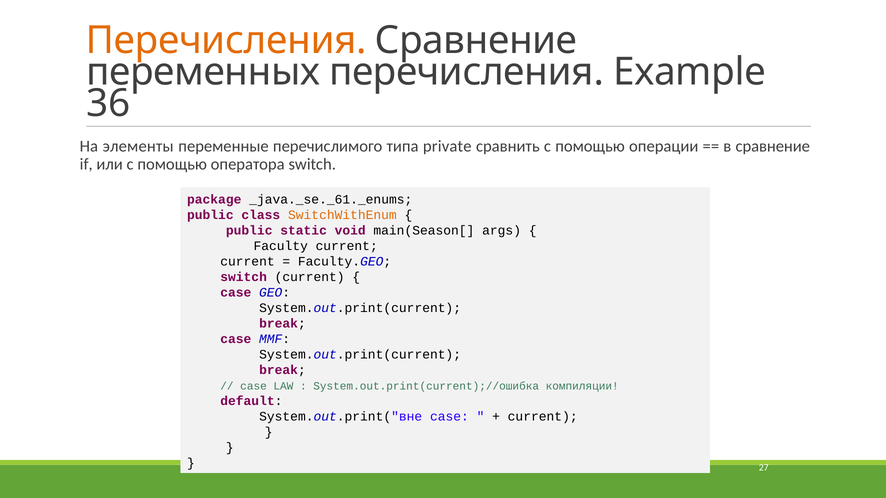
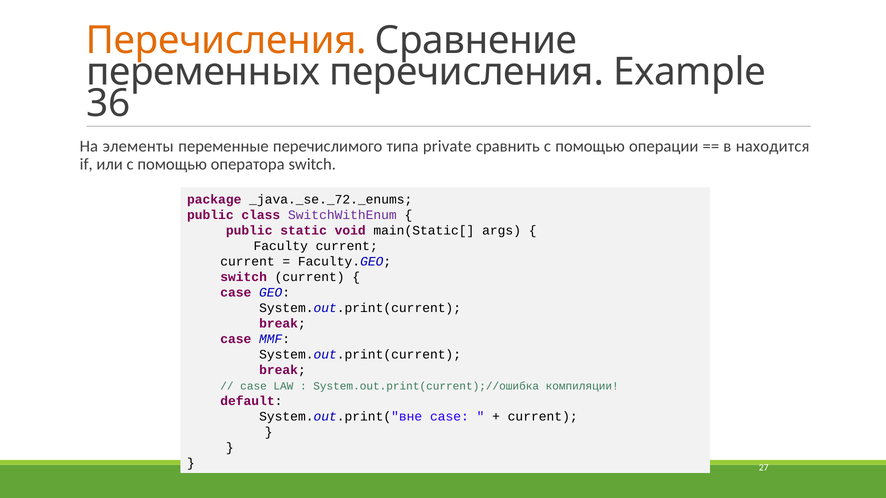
в сравнение: сравнение -> находится (773, 146)
_java._se._61._enums: _java._se._61._enums -> _java._se._72._enums (331, 199)
SwitchWithEnum colour: orange -> purple (342, 215)
main(Season[: main(Season[ -> main(Static[ (424, 230)
